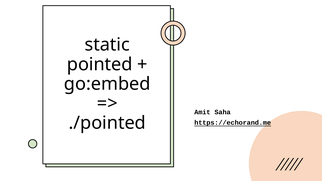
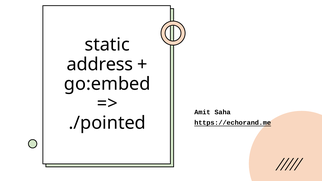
pointed: pointed -> address (100, 64)
